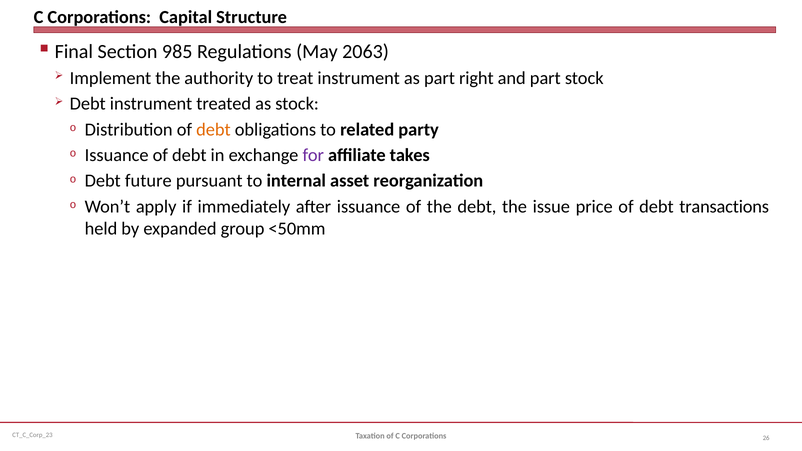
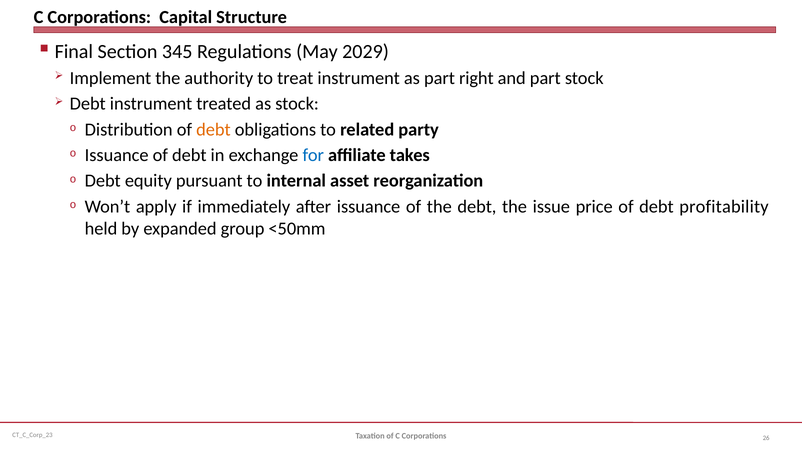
985: 985 -> 345 (177, 51)
2063: 2063 -> 2029 (366, 51)
for colour: purple -> blue (313, 155)
future: future -> equity (148, 181)
transactions: transactions -> profitability (724, 207)
